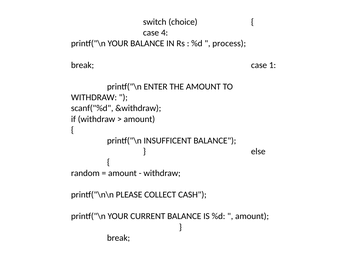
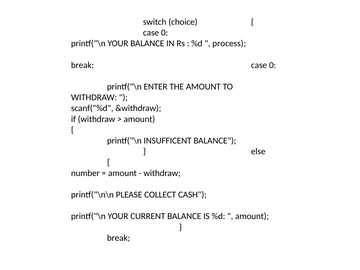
4: 4 -> 0 (165, 33)
break case 1: 1 -> 0 (273, 65)
random: random -> number (85, 173)
